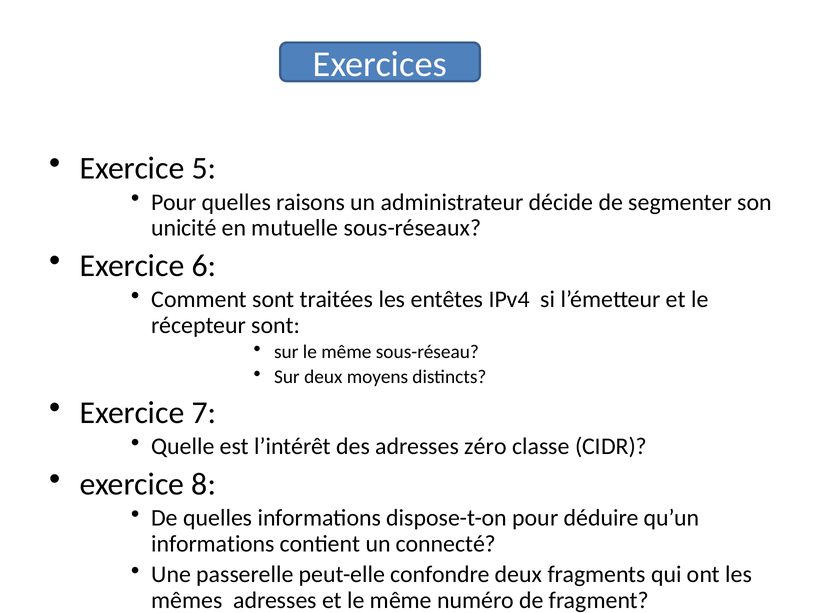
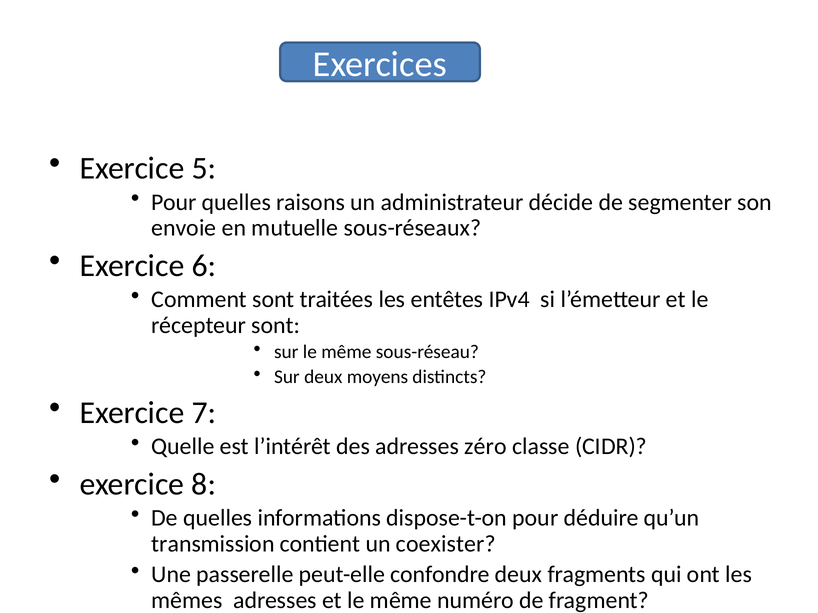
unicité: unicité -> envoie (184, 228)
informations: informations -> transmission (213, 544)
connecté: connecté -> coexister (446, 544)
